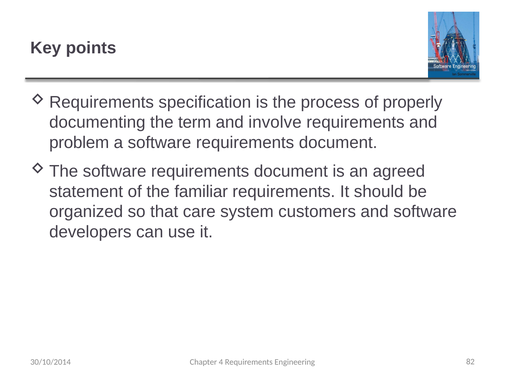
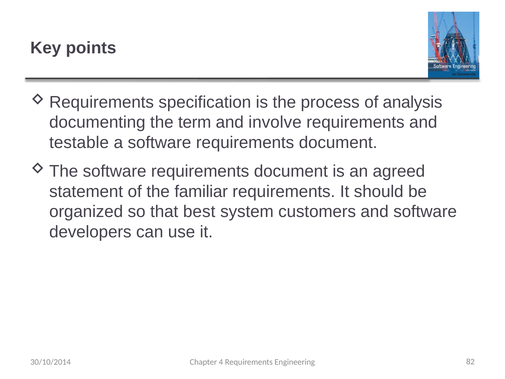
properly: properly -> analysis (413, 102)
problem: problem -> testable (79, 143)
care: care -> best (199, 212)
